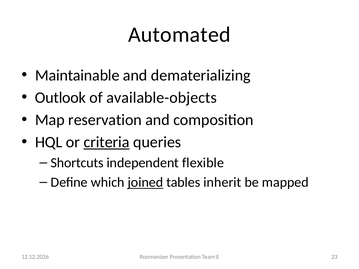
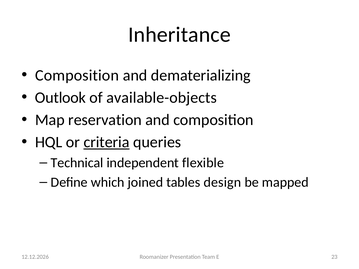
Automated: Automated -> Inheritance (179, 35)
Maintainable: Maintainable -> Composition (77, 75)
Shortcuts: Shortcuts -> Technical (77, 163)
joined underline: present -> none (145, 183)
inherit: inherit -> design (222, 183)
